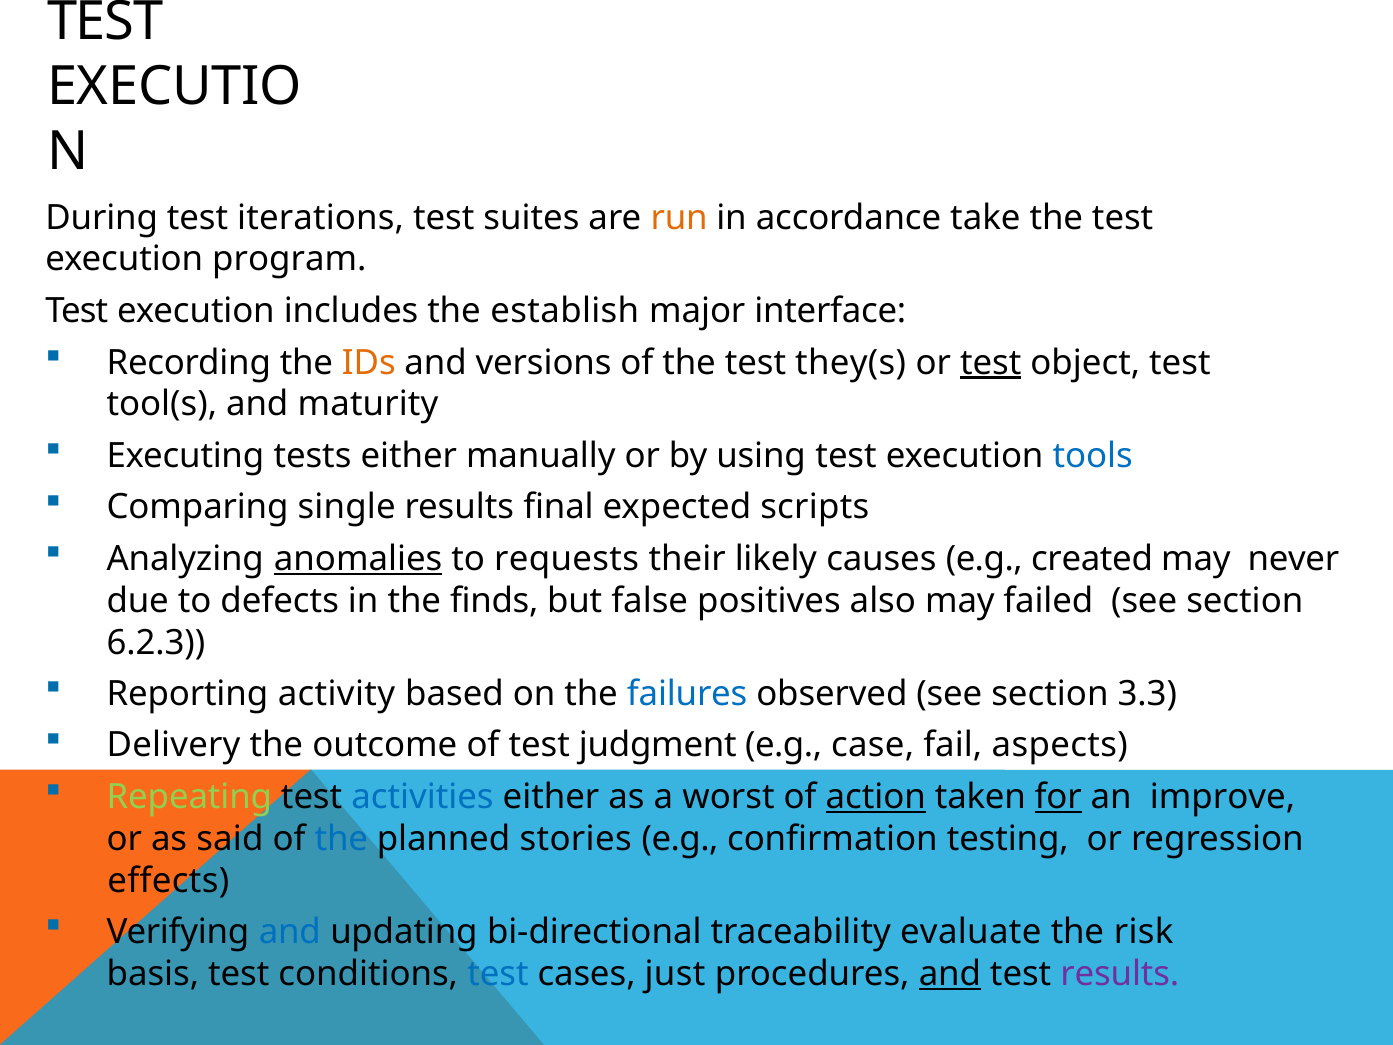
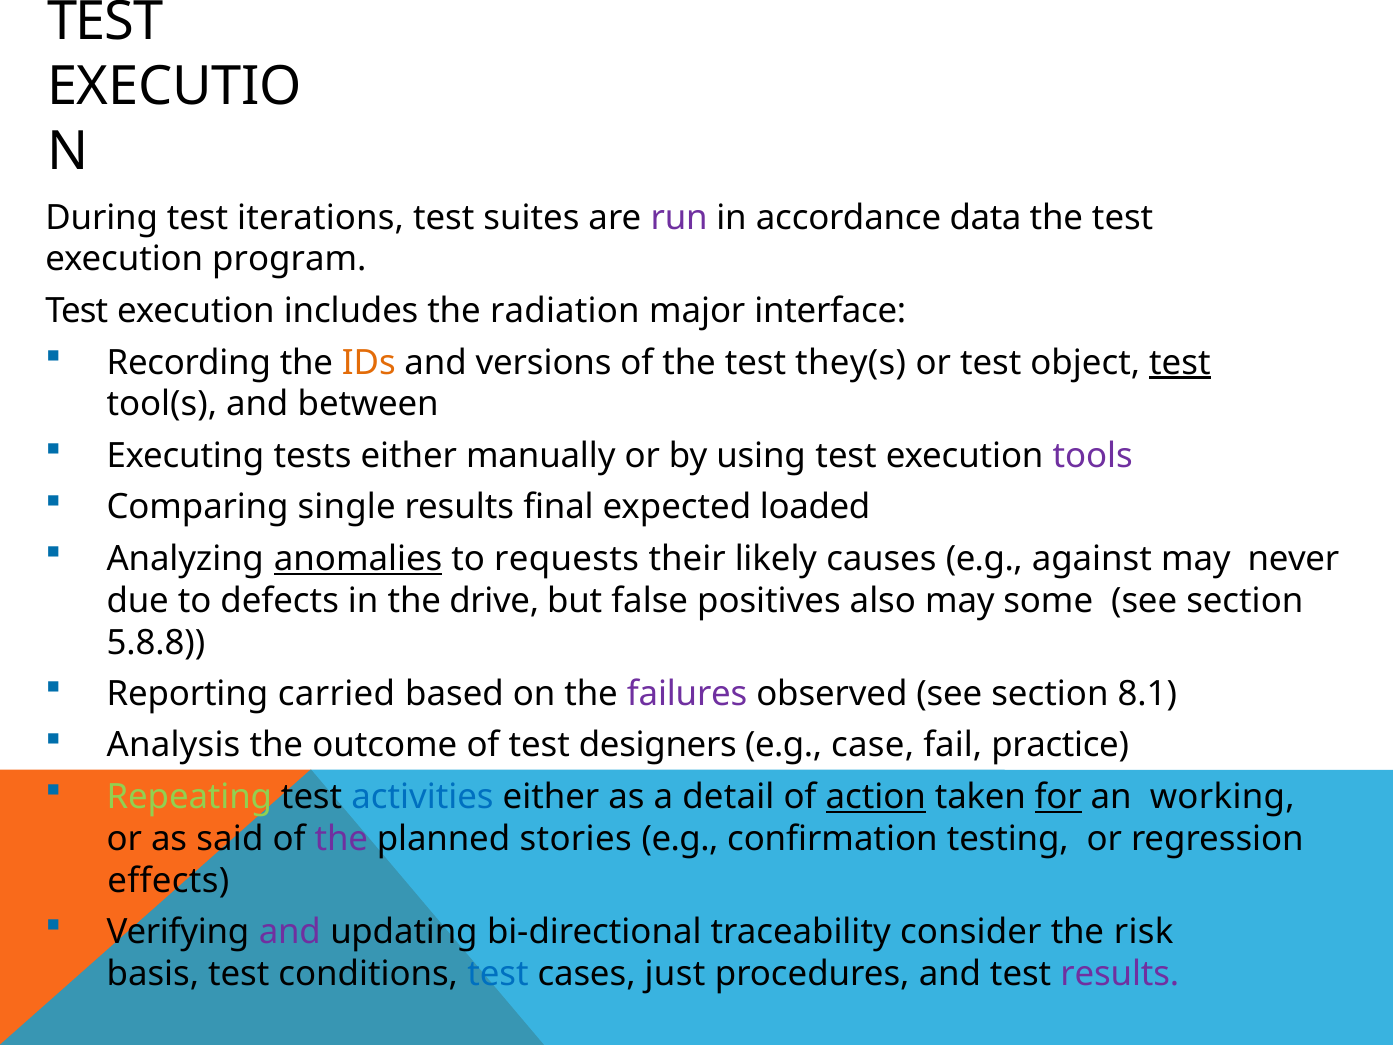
run colour: orange -> purple (679, 218)
take: take -> data (986, 218)
establish: establish -> radiation (565, 311)
test underline: present -> none (991, 362)
test underline: none -> present (1180, 362)
maturity: maturity -> between (368, 404)
tools colour: blue -> purple (1093, 456)
scripts: scripts -> loaded (815, 507)
created: created -> against (1092, 559)
finds: finds -> drive (494, 601)
failed: failed -> some (1048, 601)
6.2.3: 6.2.3 -> 5.8.8 (156, 643)
activity: activity -> carried (336, 694)
failures colour: blue -> purple (687, 694)
3.3: 3.3 -> 8.1 (1147, 694)
Delivery: Delivery -> Analysis (174, 745)
judgment: judgment -> designers (658, 745)
aspects: aspects -> practice (1060, 745)
worst: worst -> detail (728, 797)
improve: improve -> working (1222, 797)
the colour: blue -> purple (341, 839)
and colour: blue -> purple (290, 932)
evaluate: evaluate -> consider (971, 932)
and underline: present -> none (950, 974)
